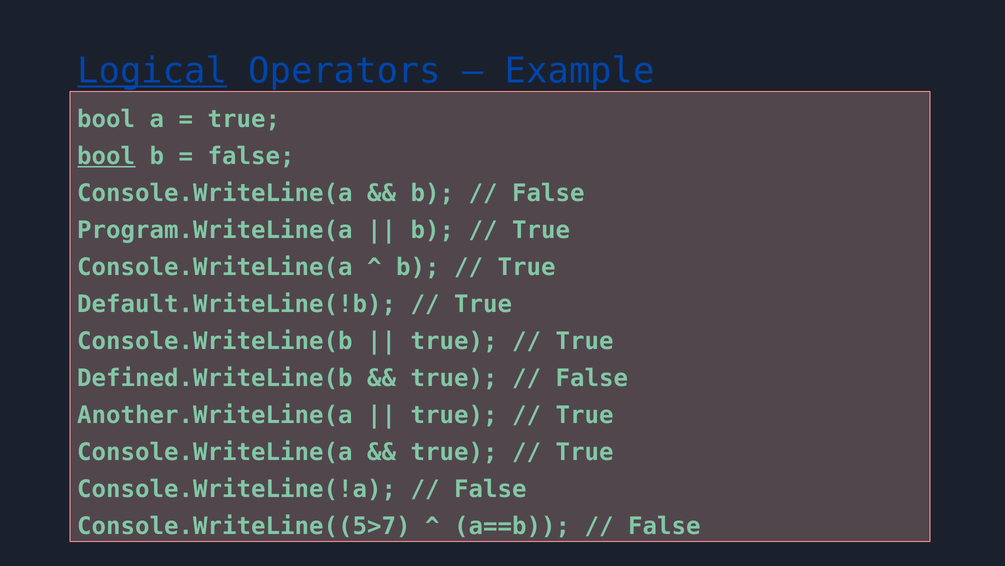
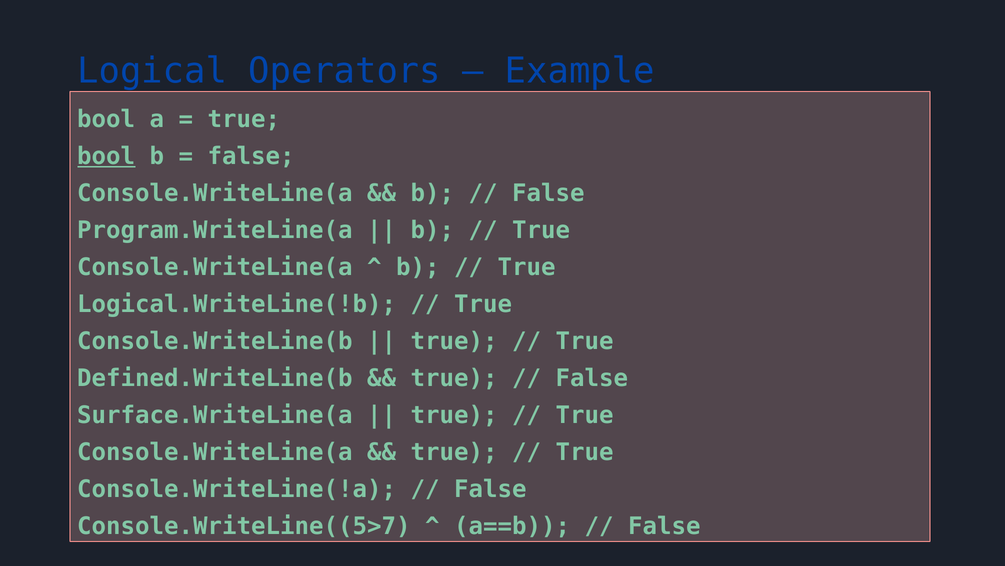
Logical underline: present -> none (152, 71)
Default.WriteLine(!b: Default.WriteLine(!b -> Logical.WriteLine(!b (237, 304)
Another.WriteLine(a: Another.WriteLine(a -> Surface.WriteLine(a (215, 415)
